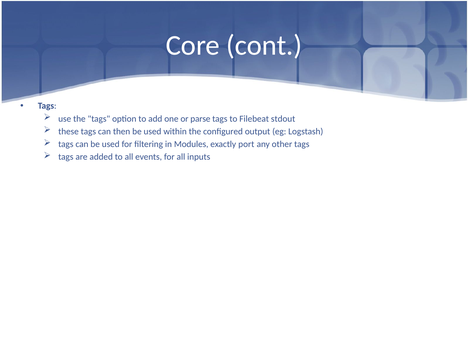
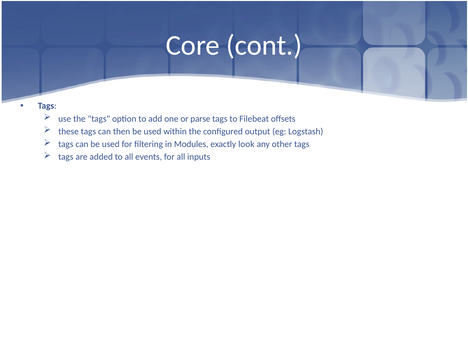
stdout: stdout -> offsets (283, 119)
port: port -> look (246, 144)
